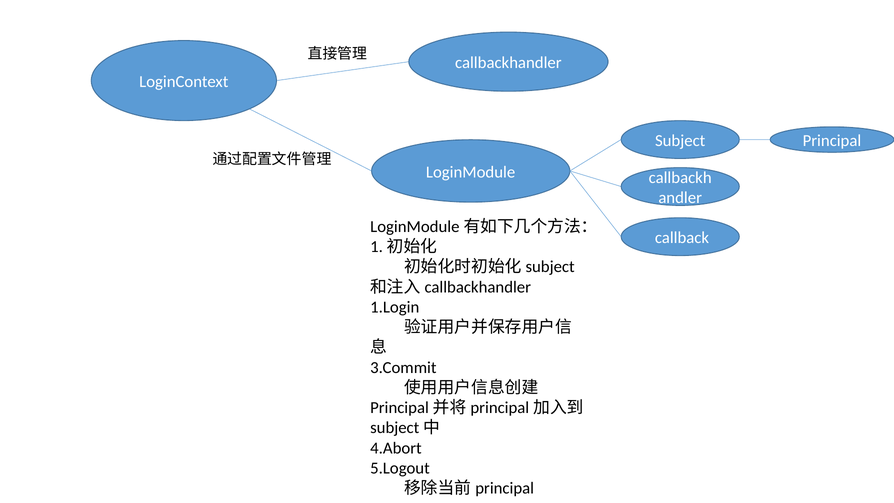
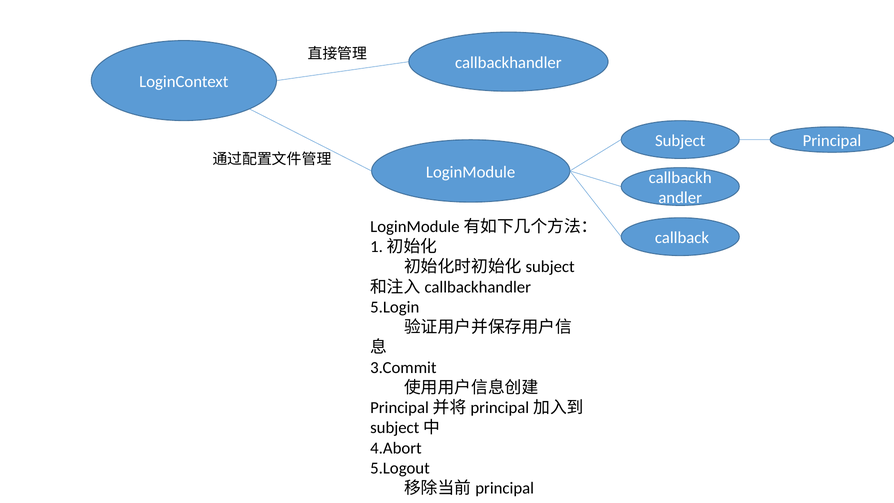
1.Login: 1.Login -> 5.Login (395, 307)
